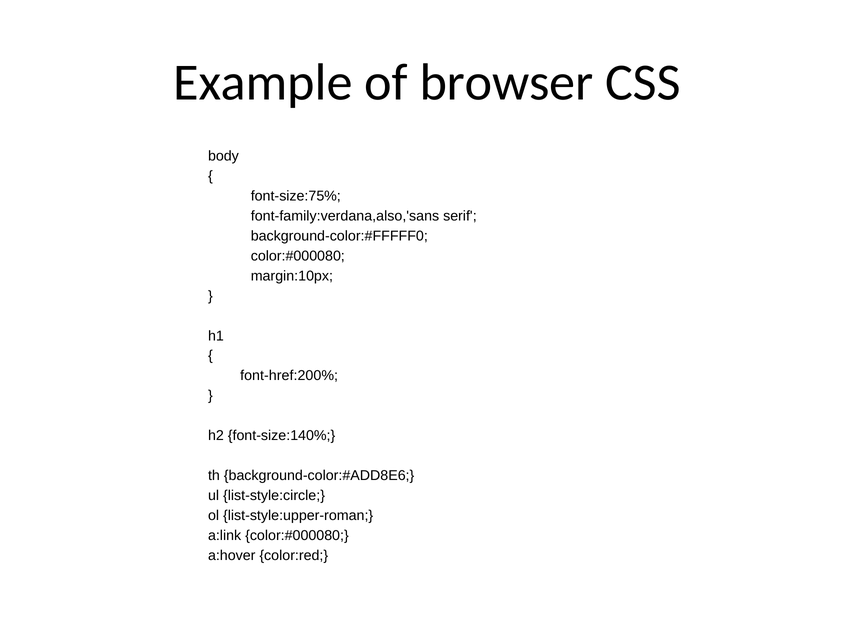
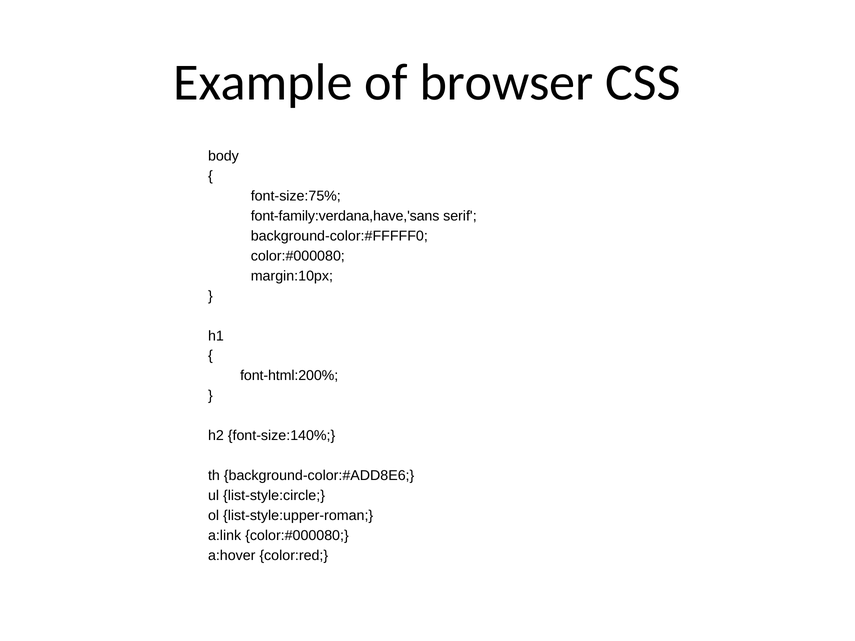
font-family:verdana,also,'sans: font-family:verdana,also,'sans -> font-family:verdana,have,'sans (345, 216)
font-href:200%: font-href:200% -> font-html:200% (289, 376)
